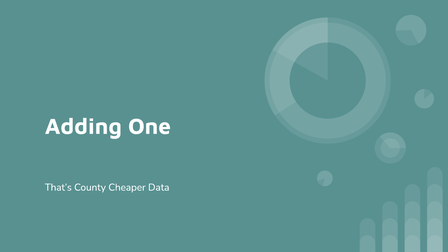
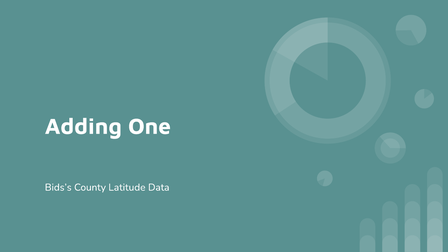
That’s: That’s -> Bids’s (58, 187)
Cheaper: Cheaper -> Latitude (127, 187)
